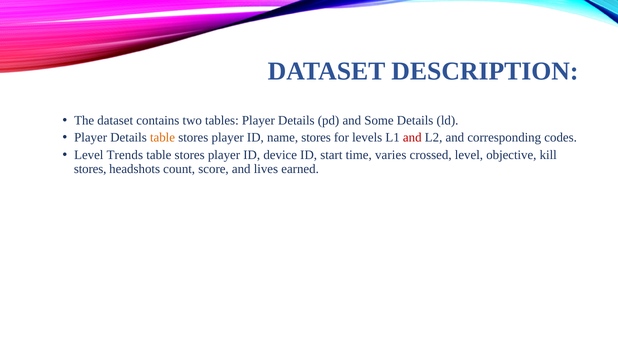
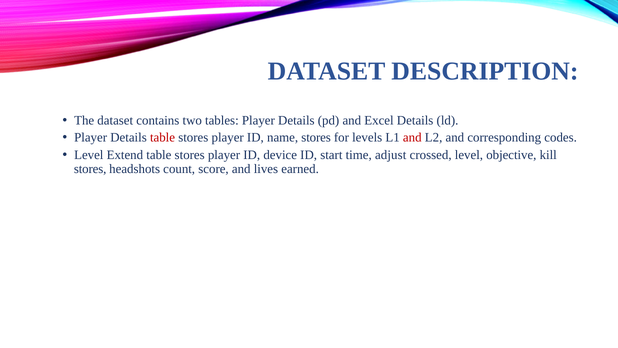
Some: Some -> Excel (379, 120)
table colour: orange -> red (163, 138)
Trends: Trends -> Extend (125, 155)
varies: varies -> adjust (391, 155)
